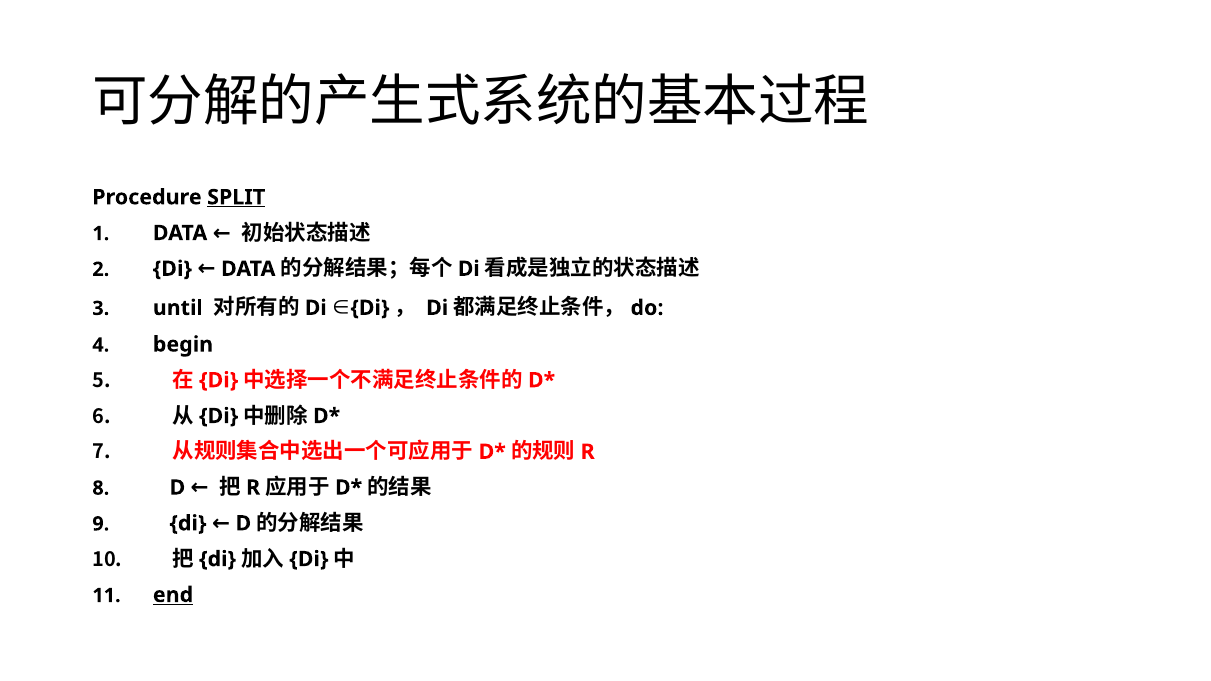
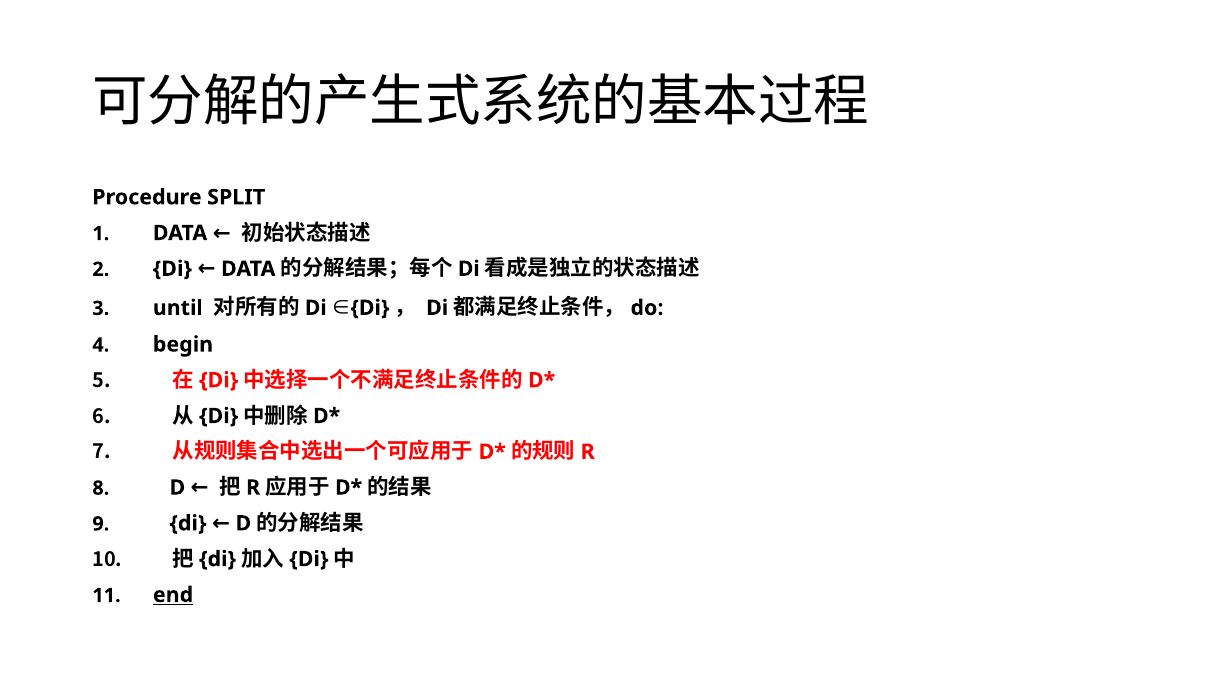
SPLIT underline: present -> none (236, 197)
